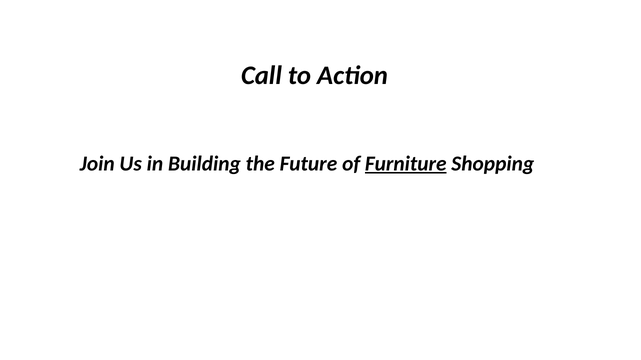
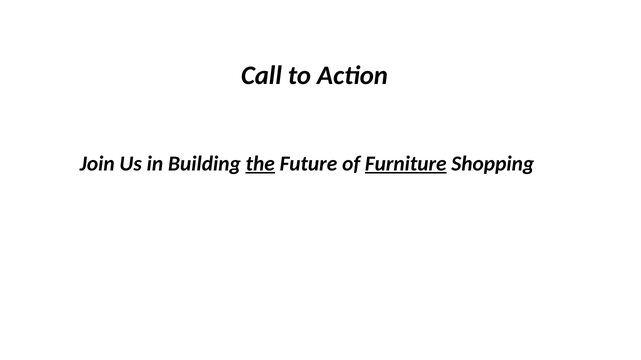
the underline: none -> present (260, 164)
